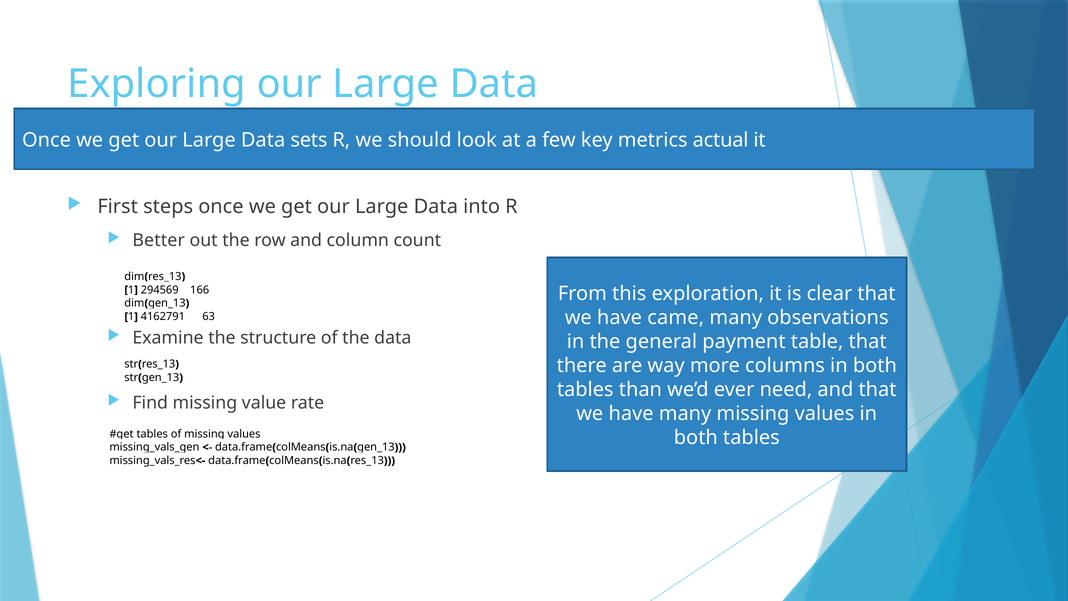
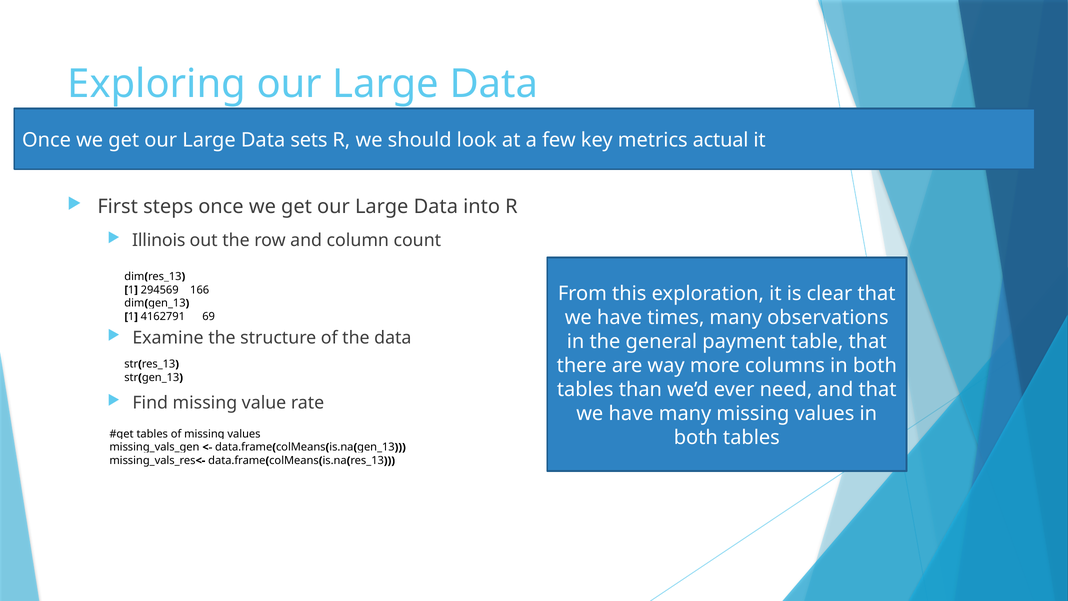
Better: Better -> Illinois (159, 240)
came: came -> times (676, 318)
63: 63 -> 69 (209, 317)
